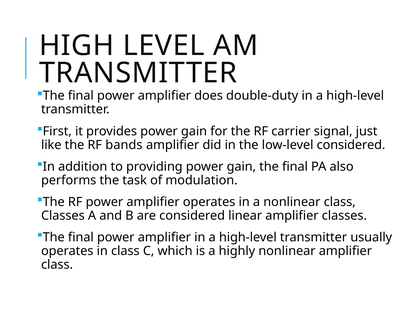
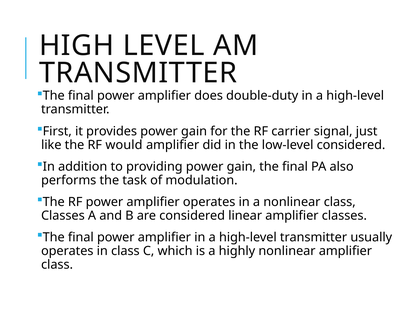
bands: bands -> would (124, 145)
